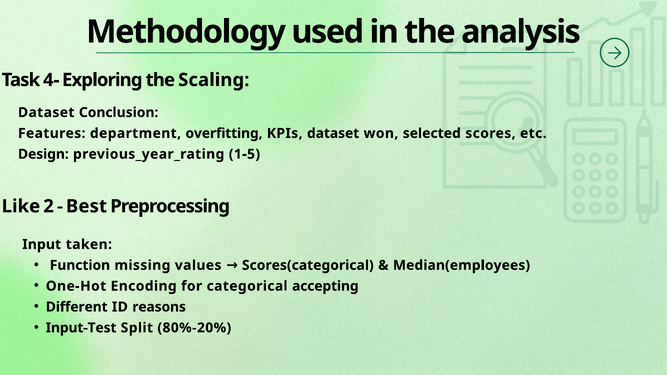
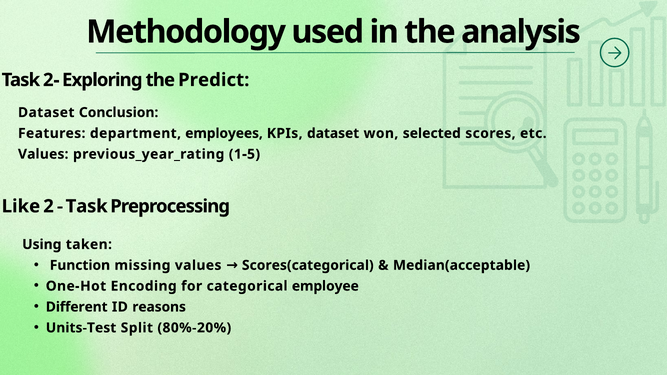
4-: 4- -> 2- (51, 80)
Scaling: Scaling -> Predict (214, 80)
overfitting: overfitting -> employees (224, 133)
Design: Design -> Values (43, 154)
Best: Best -> Task (87, 206)
Input: Input -> Using (42, 245)
Median(employees: Median(employees -> Median(acceptable (462, 265)
accepting: accepting -> employee (325, 286)
Input-Test: Input-Test -> Units-Test (81, 328)
